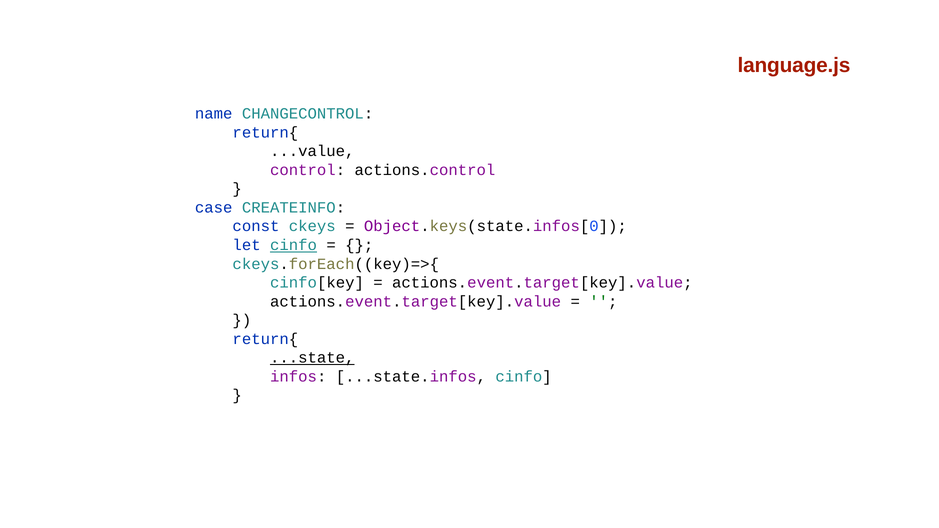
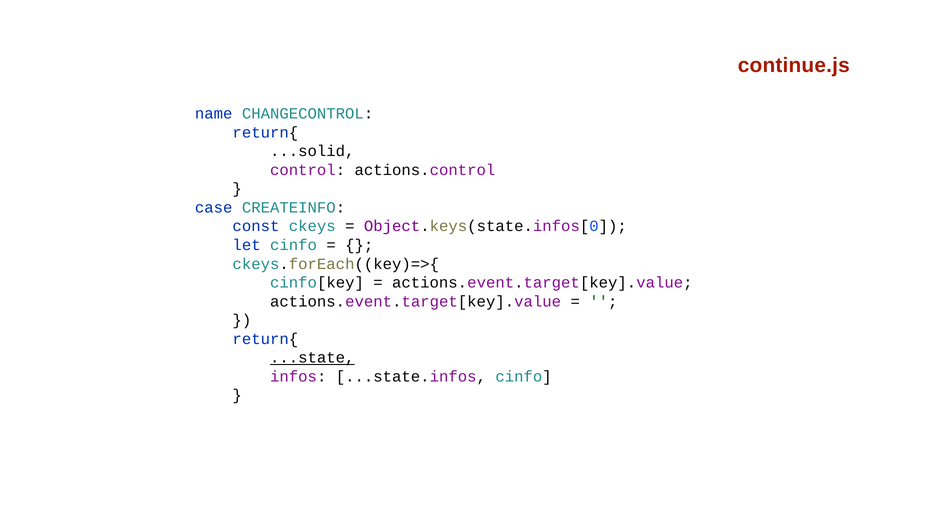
language.js: language.js -> continue.js (794, 65)
...value: ...value -> ...solid (312, 151)
cinfo underline: present -> none (294, 245)
